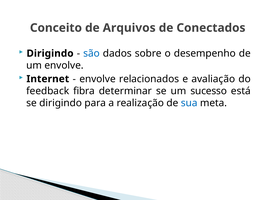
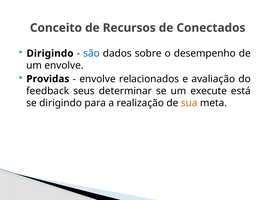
Arquivos: Arquivos -> Recursos (129, 28)
Internet: Internet -> Providas (48, 79)
fibra: fibra -> seus (84, 91)
sucesso: sucesso -> execute (209, 91)
sua colour: blue -> orange (189, 103)
